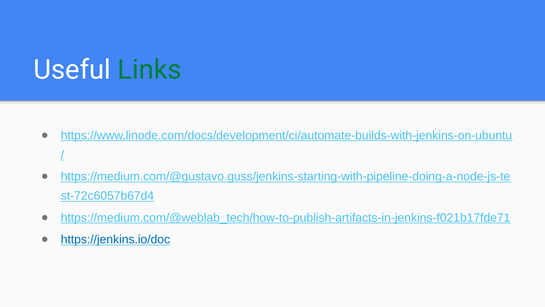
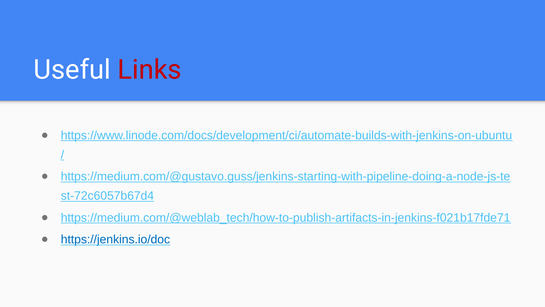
Links colour: green -> red (150, 70)
